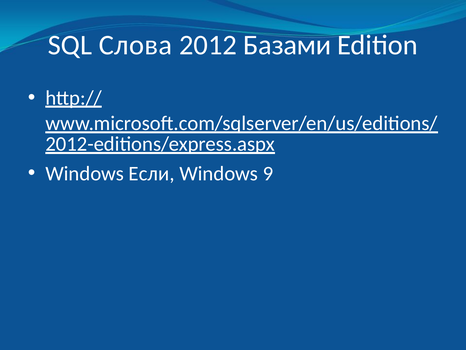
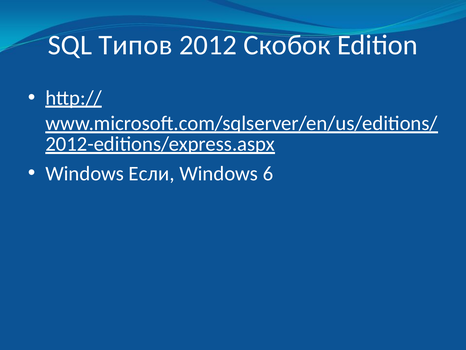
Слова: Слова -> Типов (135, 45)
Базами: Базами -> Скобок (287, 45)
9: 9 -> 6 (268, 173)
